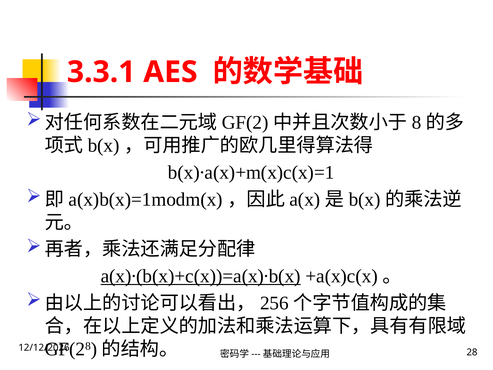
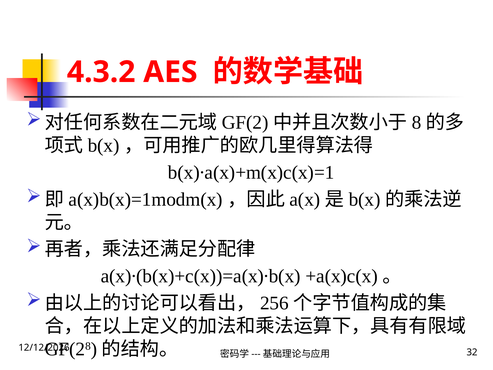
3.3.1: 3.3.1 -> 4.3.2 (101, 72)
a(x)∙(b(x)+c(x))=a(x)∙b(x underline: present -> none (201, 276)
28: 28 -> 32 (472, 352)
